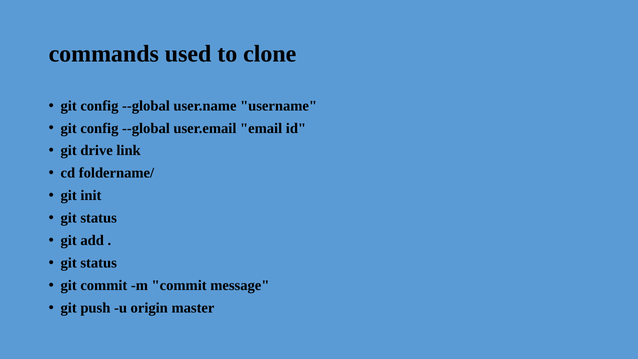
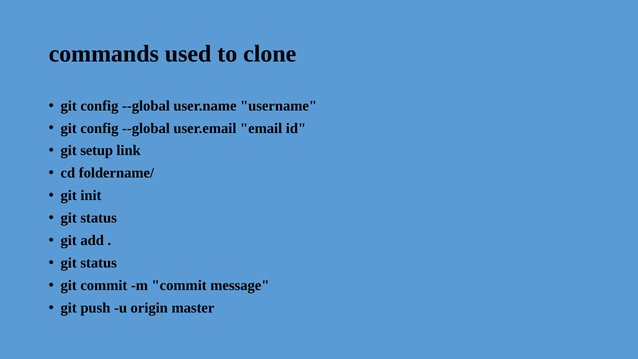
drive: drive -> setup (97, 151)
